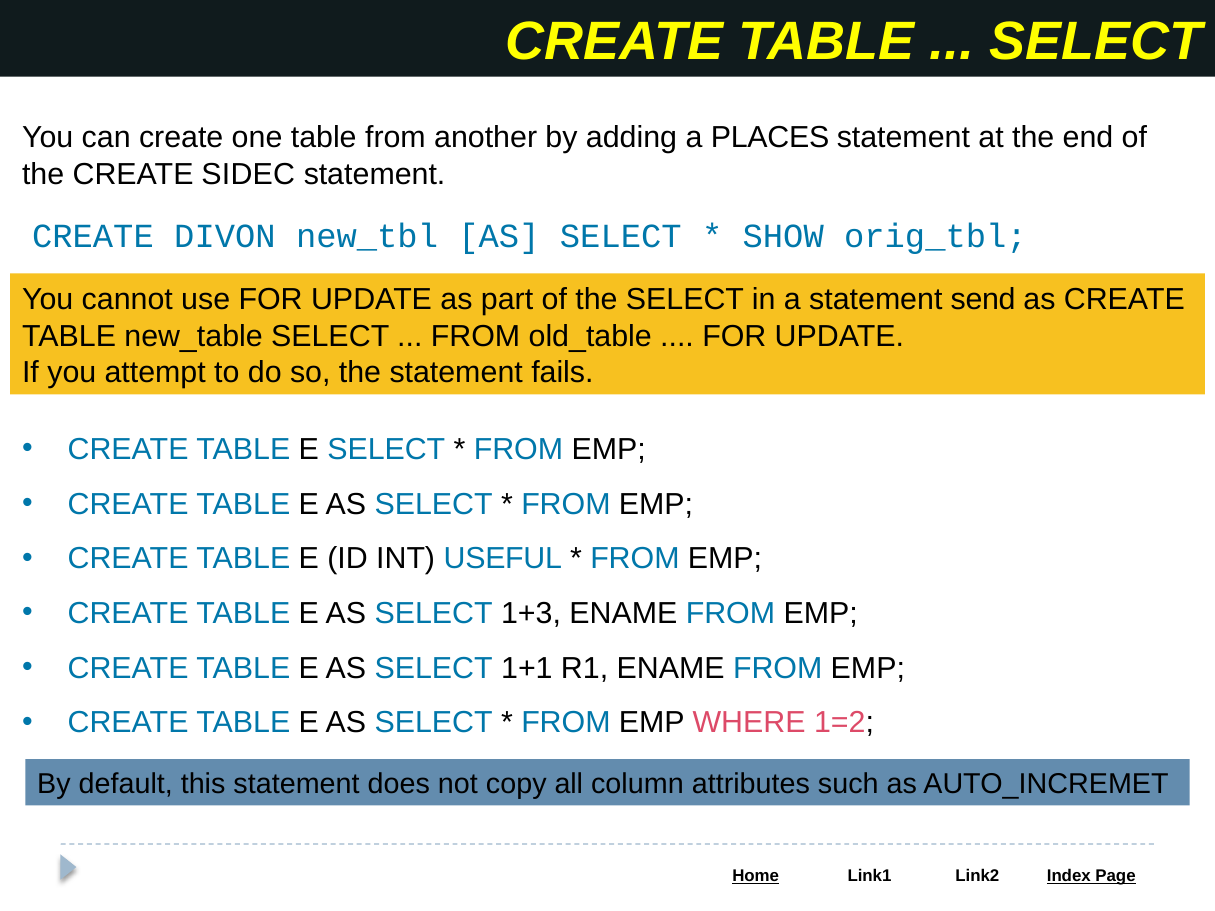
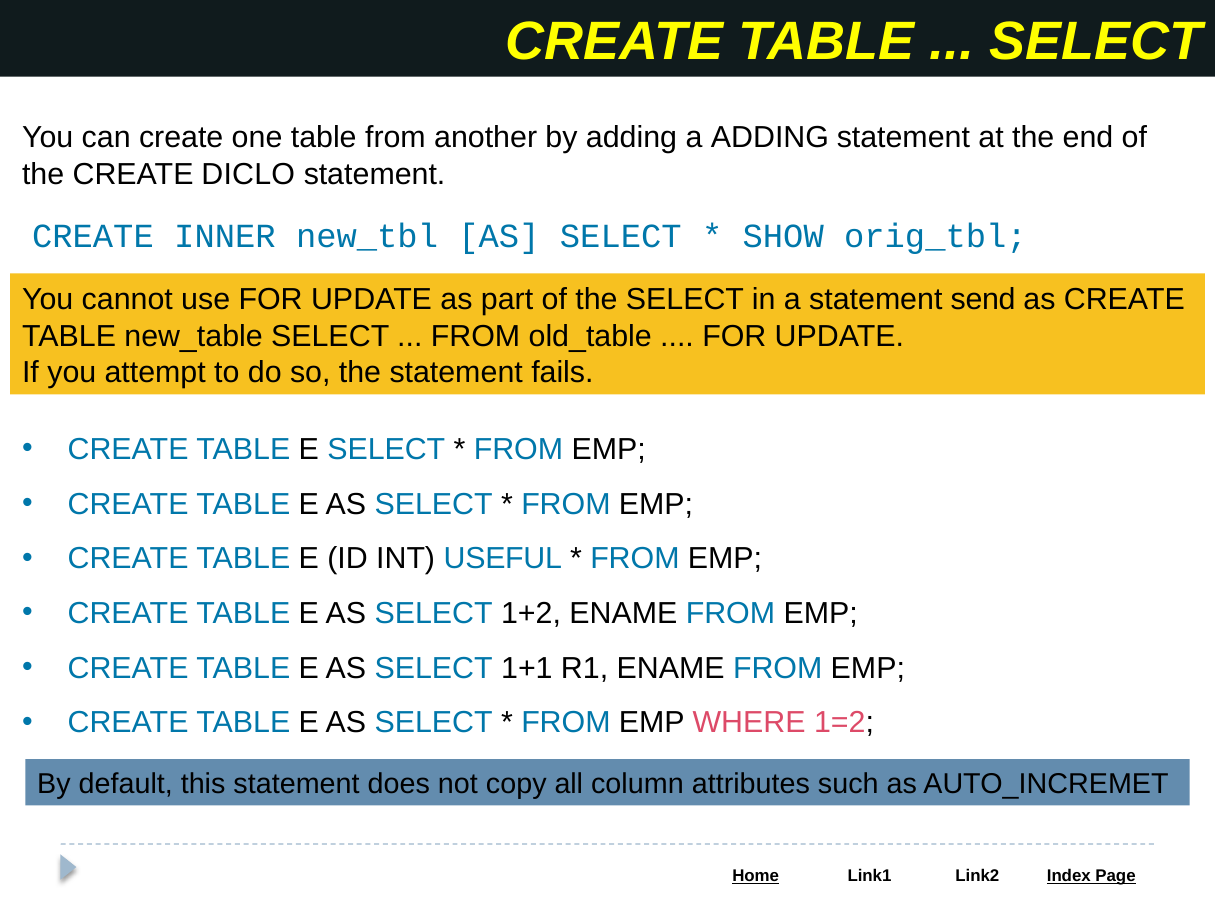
a PLACES: PLACES -> ADDING (770, 138)
SIDEC: SIDEC -> DICLO (248, 174)
DIVON: DIVON -> INNER (225, 236)
1+3: 1+3 -> 1+2 (531, 614)
